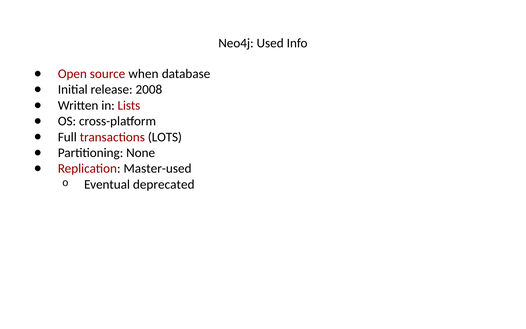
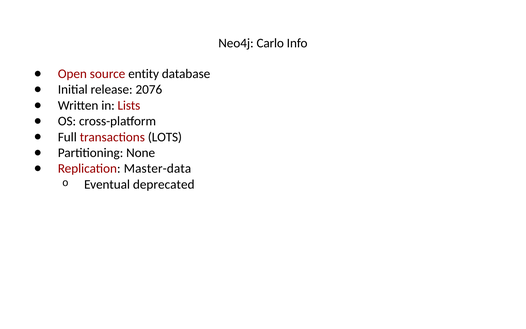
Used: Used -> Carlo (270, 43)
when: when -> entity (144, 74)
2008: 2008 -> 2076 (149, 90)
Master-used: Master-used -> Master-data (157, 168)
